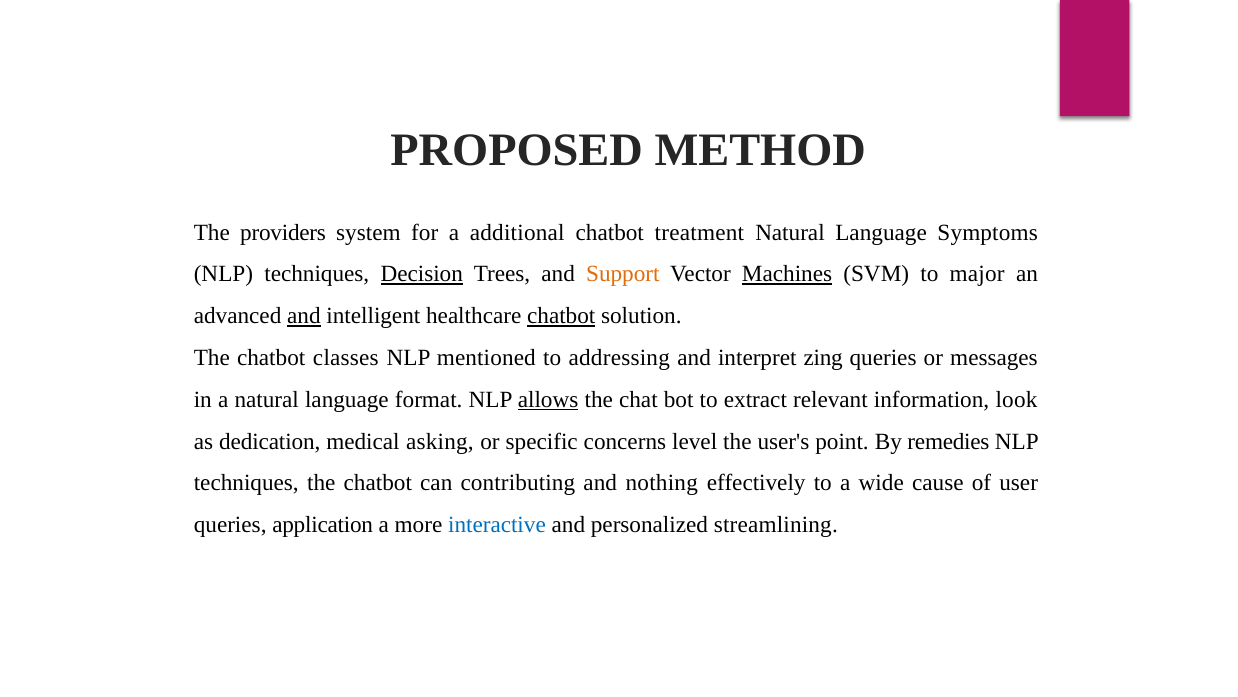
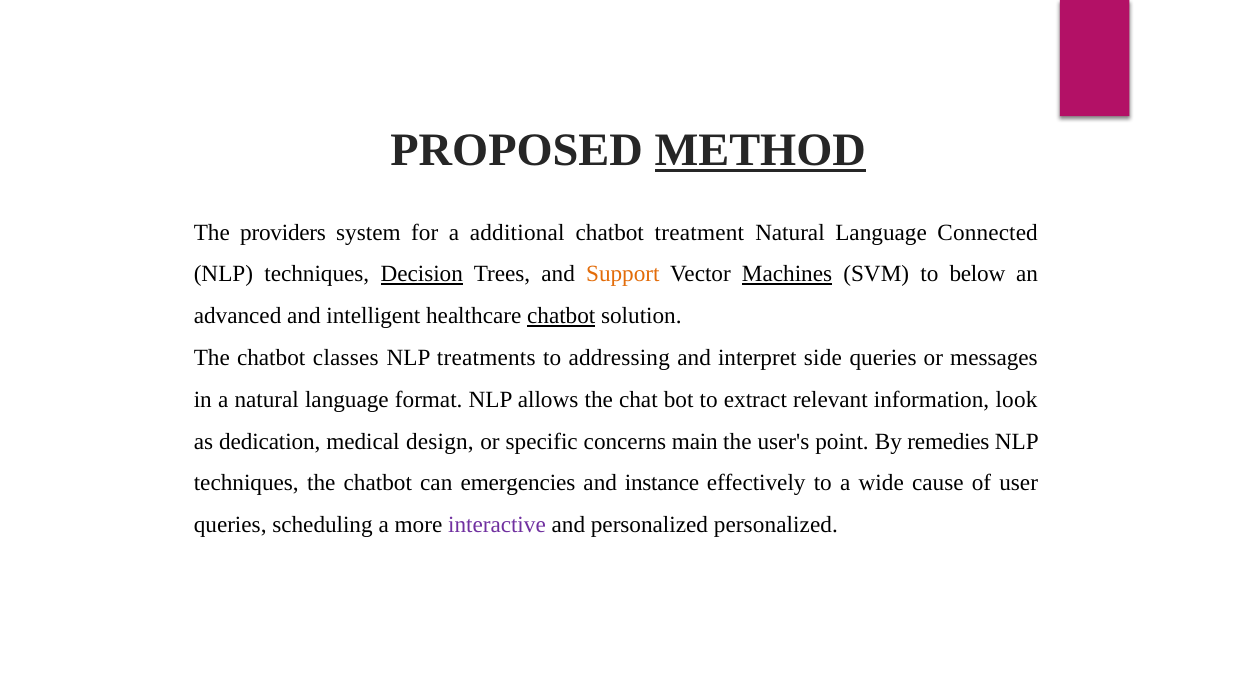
METHOD underline: none -> present (760, 151)
Symptoms: Symptoms -> Connected (988, 232)
major: major -> below (977, 274)
and underline: present -> none (304, 316)
mentioned: mentioned -> treatments (486, 358)
zing: zing -> side (823, 358)
allows underline: present -> none (548, 399)
asking: asking -> design (440, 441)
level: level -> main (695, 441)
contributing: contributing -> emergencies (518, 483)
nothing: nothing -> instance (662, 483)
application: application -> scheduling (323, 525)
interactive colour: blue -> purple (497, 525)
personalized streamlining: streamlining -> personalized (776, 525)
